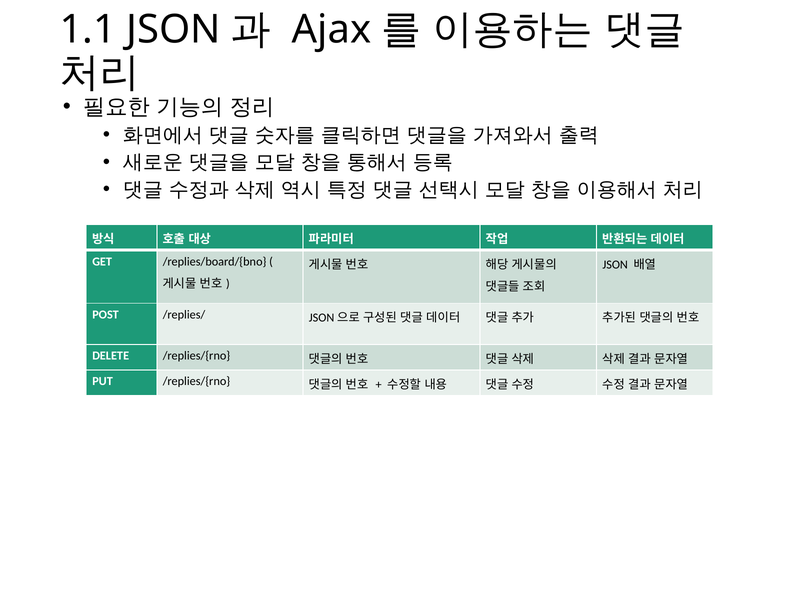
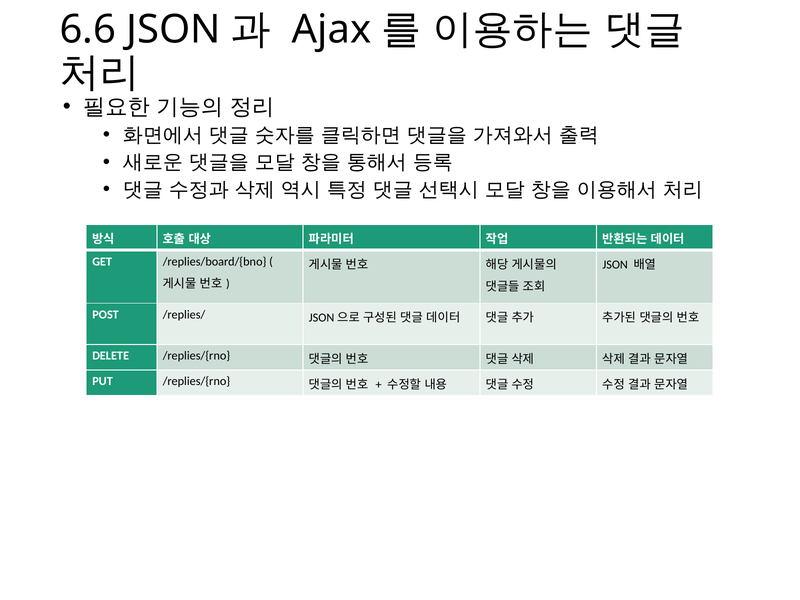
1.1: 1.1 -> 6.6 (88, 30)
